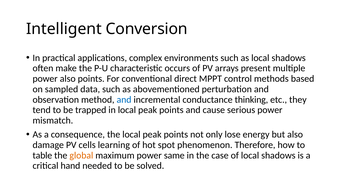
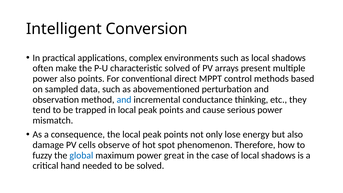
characteristic occurs: occurs -> solved (177, 68)
learning: learning -> observe (114, 145)
table: table -> fuzzy (42, 155)
global colour: orange -> blue (81, 155)
same: same -> great (174, 155)
